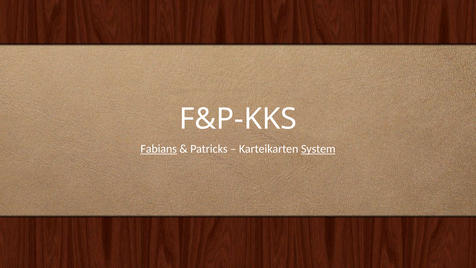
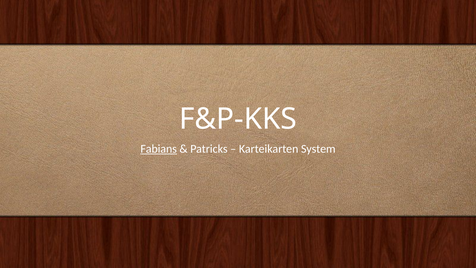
System underline: present -> none (318, 149)
